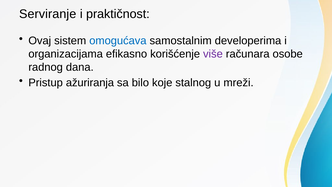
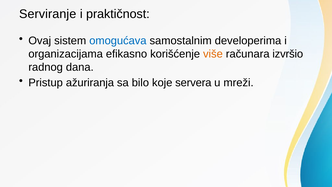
više colour: purple -> orange (213, 54)
osobe: osobe -> izvršio (288, 54)
stalnog: stalnog -> servera (193, 83)
